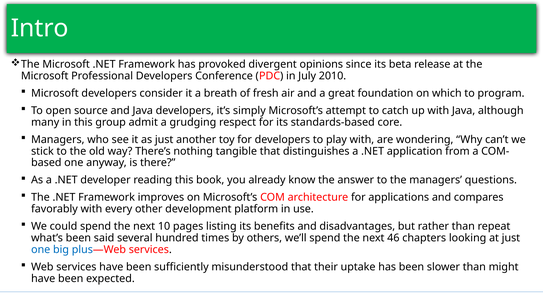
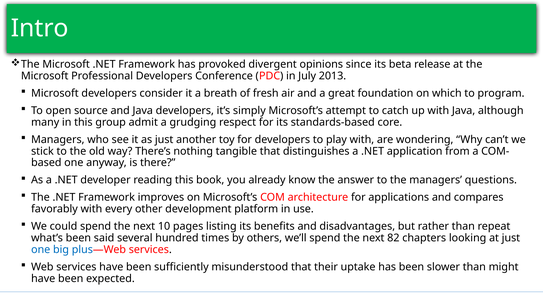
2010: 2010 -> 2013 (333, 76)
46: 46 -> 82 (393, 237)
